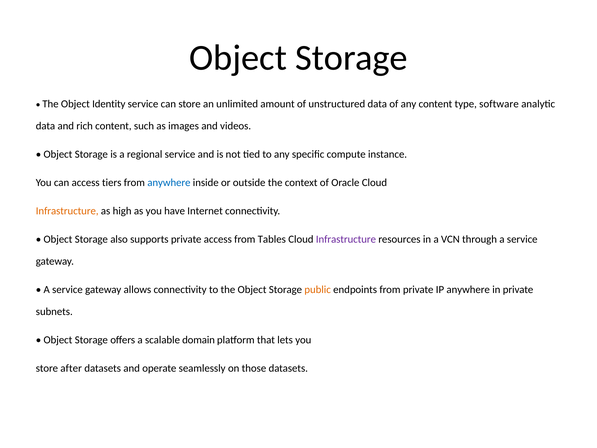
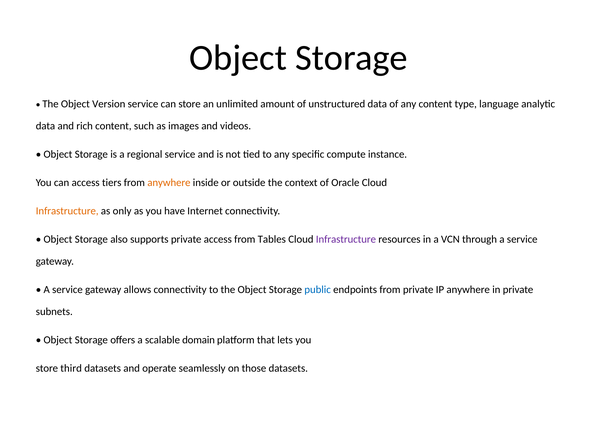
Identity: Identity -> Version (109, 104)
software: software -> language (499, 104)
anywhere colour: blue -> orange (169, 182)
high: high -> only (122, 211)
public colour: orange -> blue (318, 289)
after: after -> third (71, 368)
